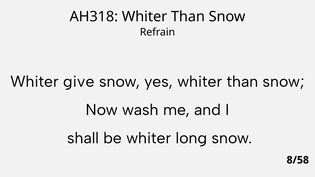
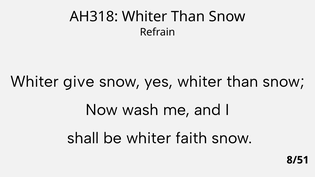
long: long -> faith (192, 138)
8/58: 8/58 -> 8/51 (298, 160)
